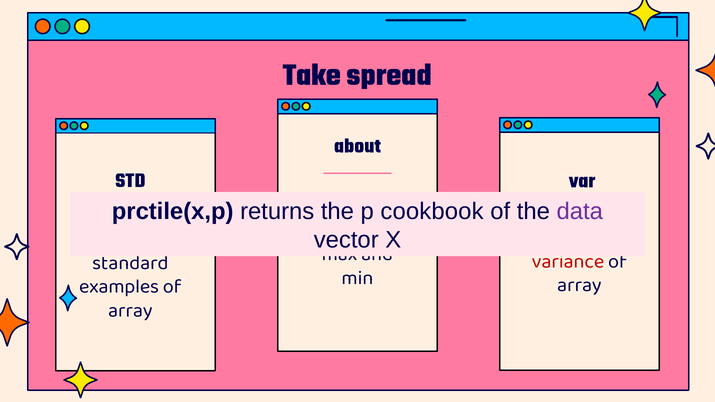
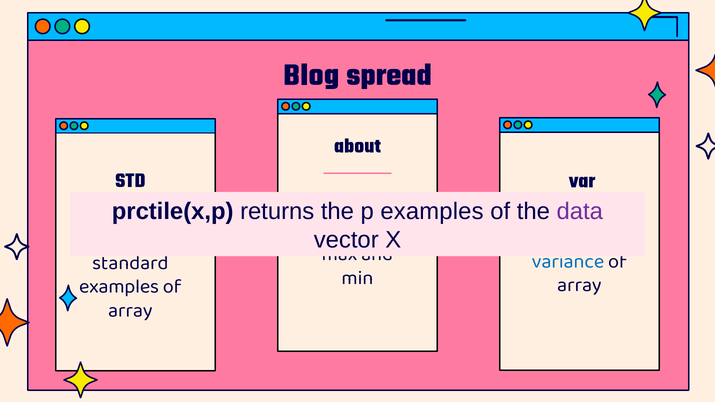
Take: Take -> Blog (311, 74)
cookbook: cookbook -> examples (432, 212)
variance colour: red -> blue (568, 261)
